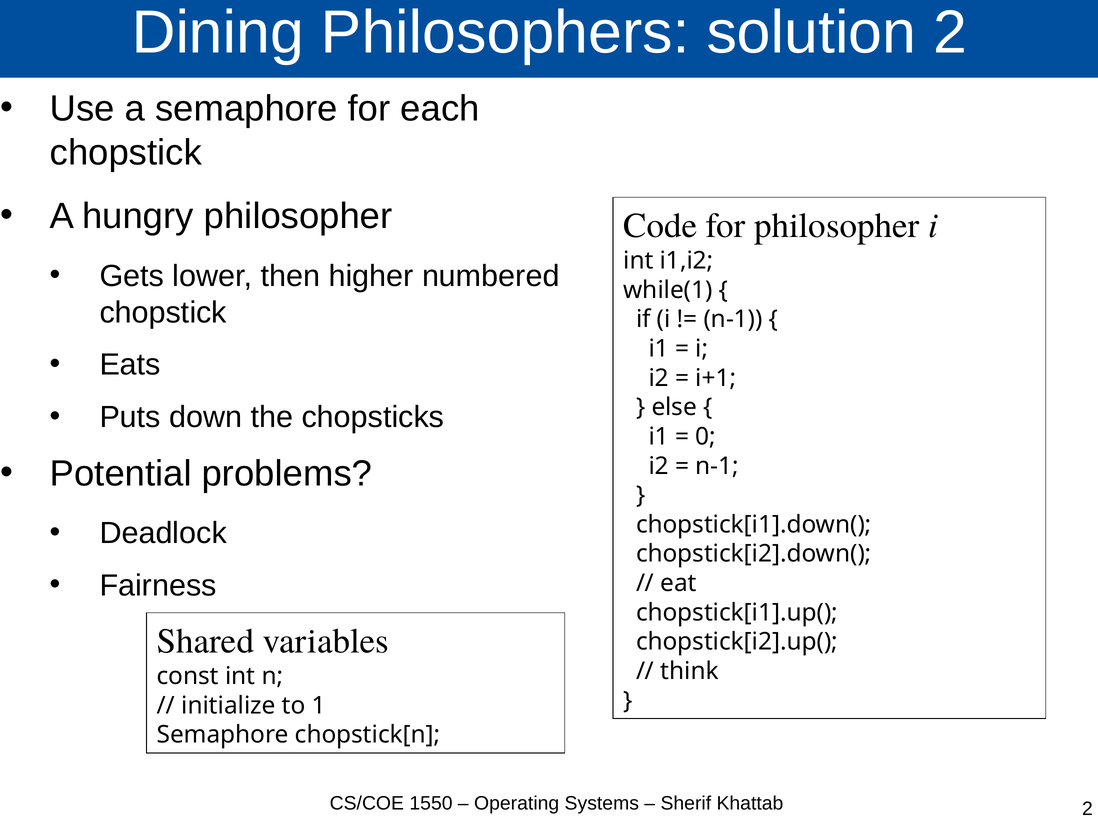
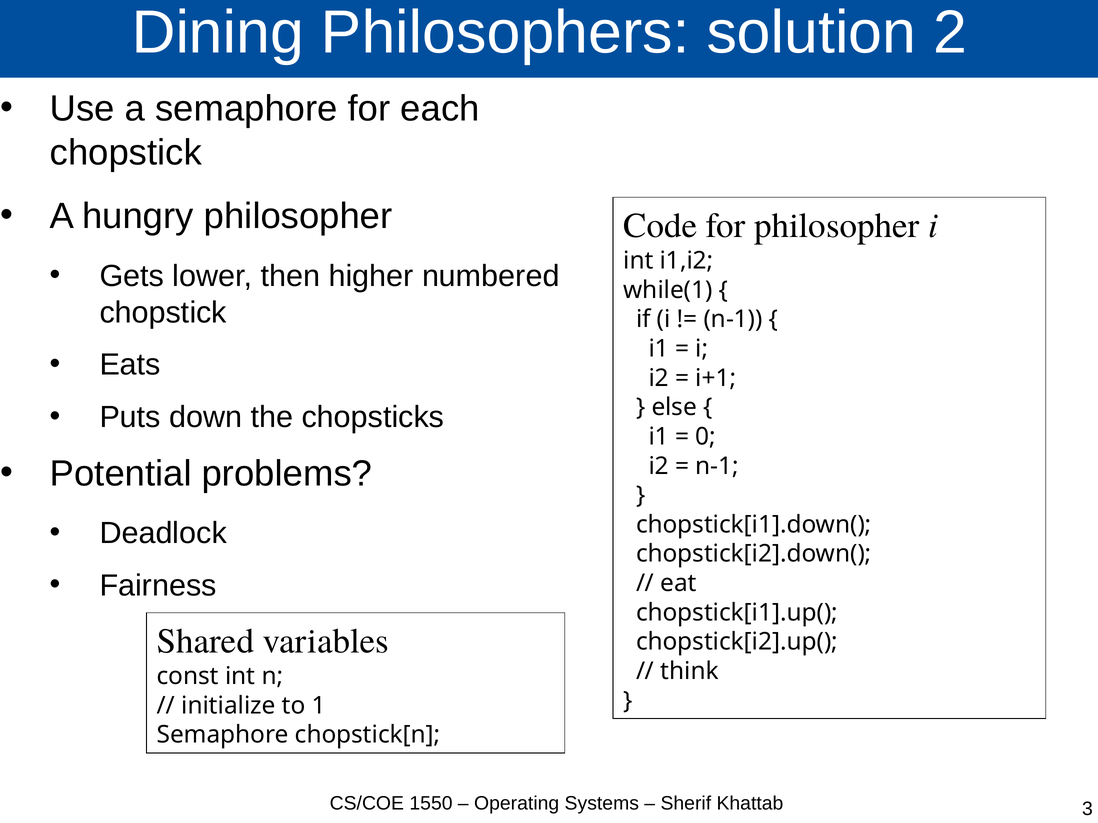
Khattab 2: 2 -> 3 (1087, 809)
